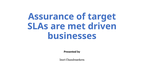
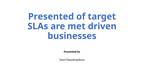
Assurance: Assurance -> Presented (51, 17)
